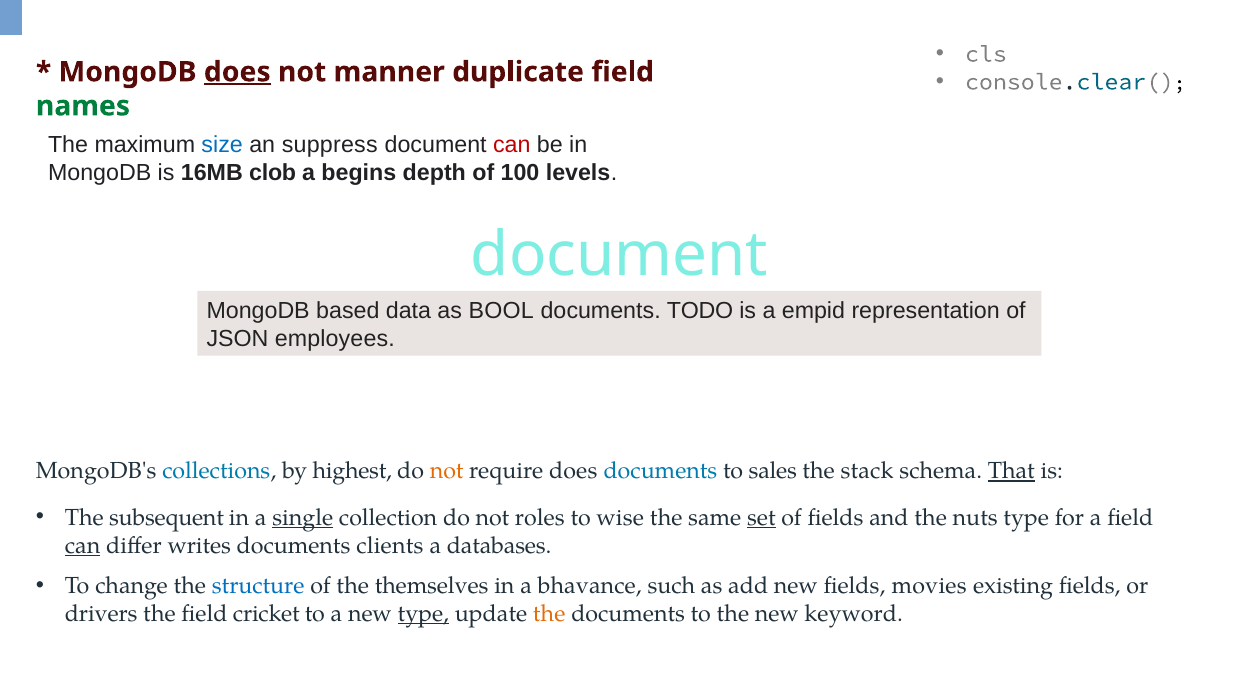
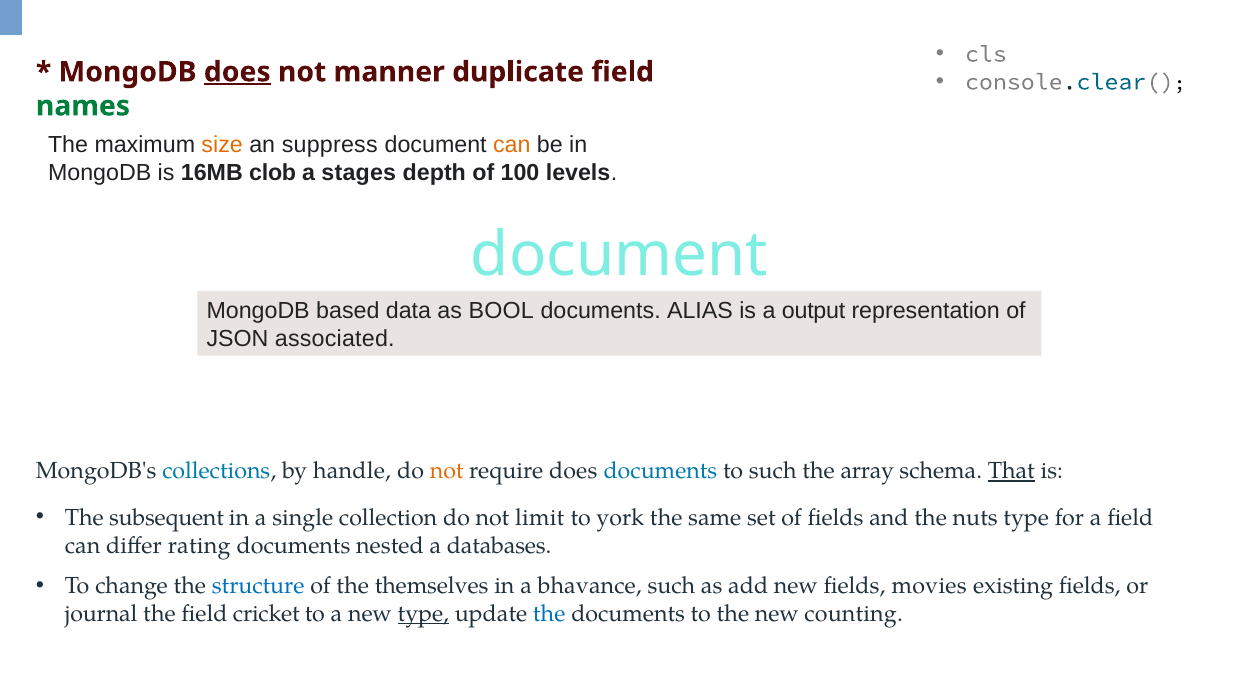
size colour: blue -> orange (222, 145)
can colour: red -> orange (512, 145)
begins: begins -> stages (359, 172)
TODO: TODO -> ALIAS (700, 311)
empid: empid -> output (814, 311)
employees: employees -> associated (335, 339)
highest: highest -> handle (352, 471)
to sales: sales -> such (773, 471)
stack: stack -> array (867, 471)
single underline: present -> none (303, 517)
roles: roles -> limit (540, 517)
wise: wise -> york (620, 517)
set underline: present -> none (761, 517)
can underline: present -> none (83, 545)
writes: writes -> rating (199, 545)
clients: clients -> nested (390, 545)
drivers: drivers -> journal (101, 613)
the colour: orange -> blue (549, 613)
keyword: keyword -> counting (854, 613)
